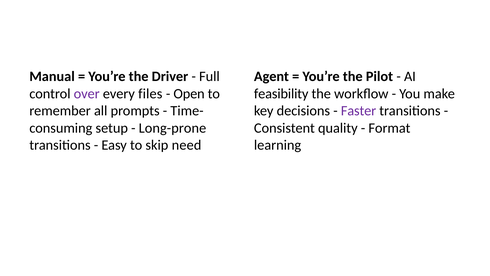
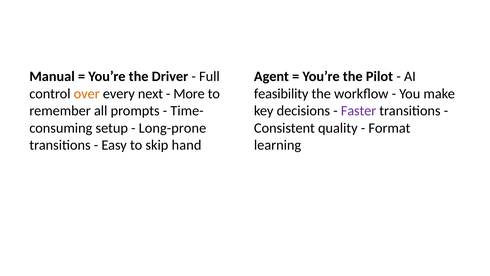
over colour: purple -> orange (87, 93)
files: files -> next (150, 93)
Open: Open -> More (189, 93)
need: need -> hand (187, 145)
